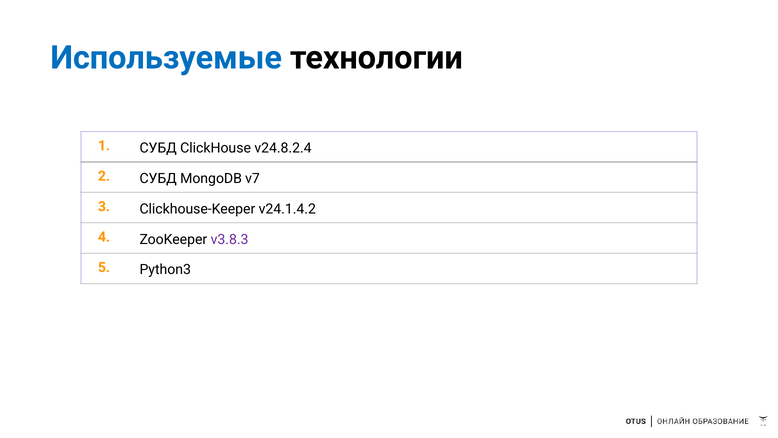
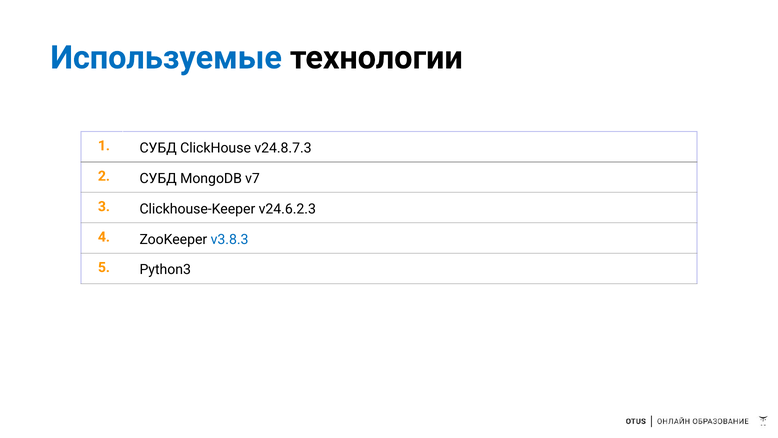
v24.8.2.4: v24.8.2.4 -> v24.8.7.3 (283, 148)
v24.1.4.2: v24.1.4.2 -> v24.6.2.3 (287, 209)
v3.8.3 colour: purple -> blue (230, 239)
